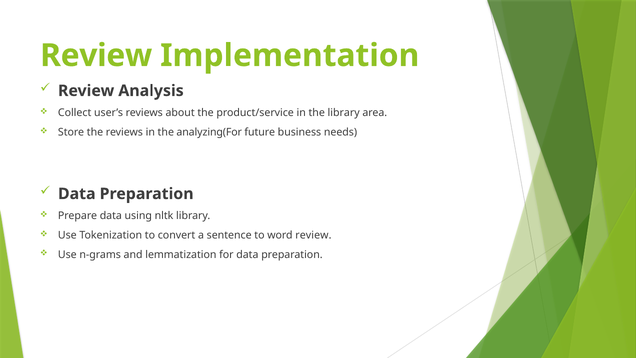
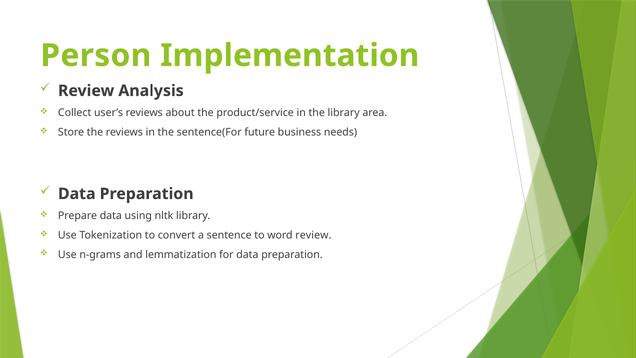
Review: Review -> Person (96, 55)
analyzing(For: analyzing(For -> sentence(For (209, 132)
